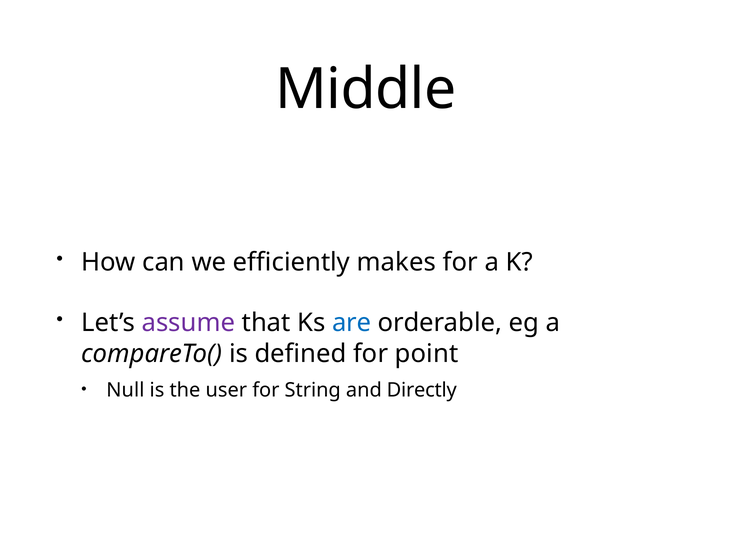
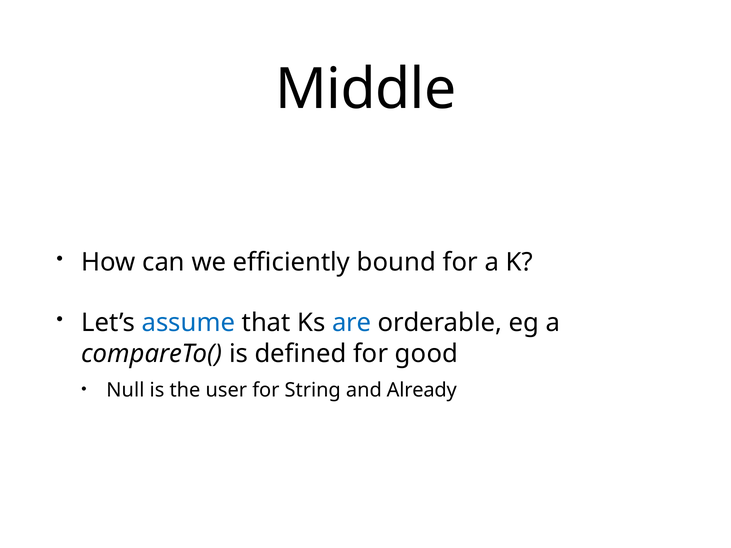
makes: makes -> bound (396, 262)
assume colour: purple -> blue (188, 323)
point: point -> good (427, 354)
Directly: Directly -> Already (422, 390)
